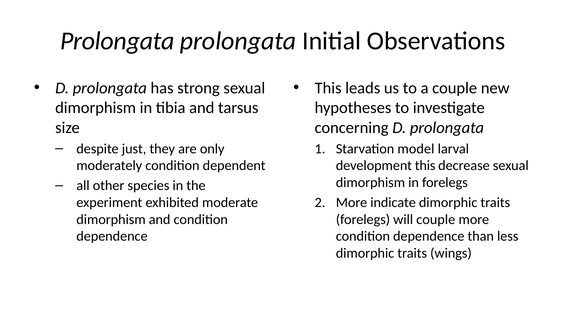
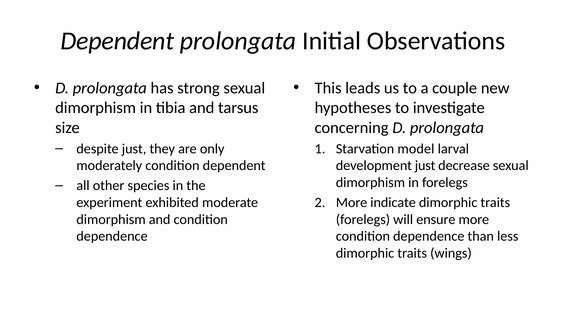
Prolongata: Prolongata -> Dependent (117, 41)
development this: this -> just (425, 166)
will couple: couple -> ensure (436, 220)
